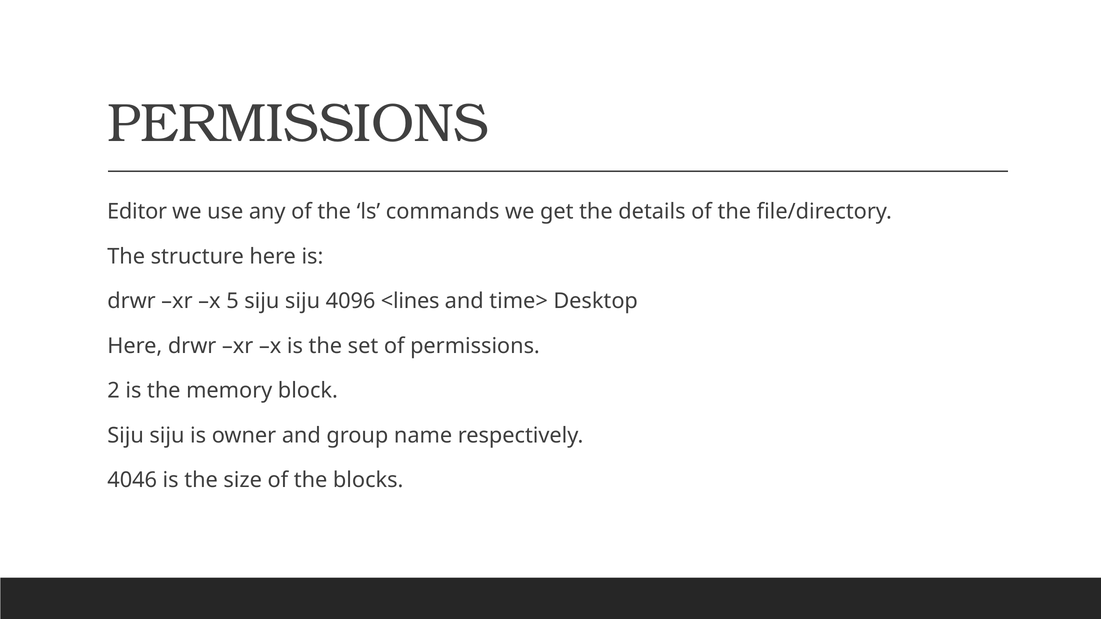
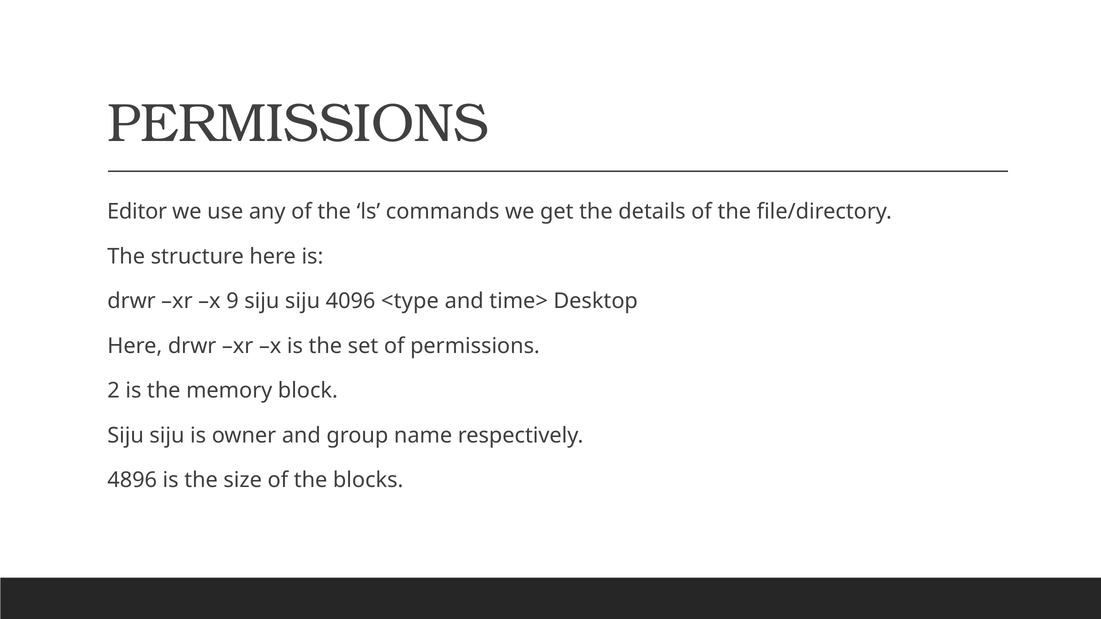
5: 5 -> 9 (233, 301)
<lines: <lines -> <type (410, 301)
4046: 4046 -> 4896 (132, 480)
